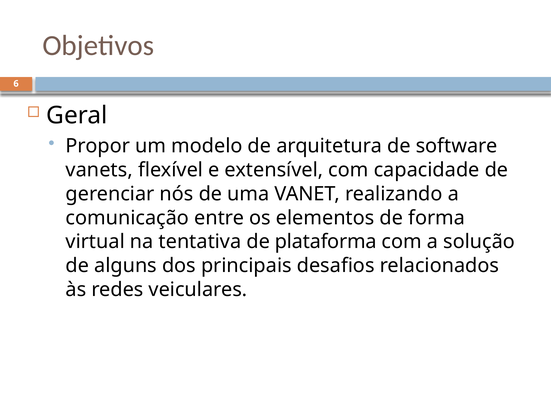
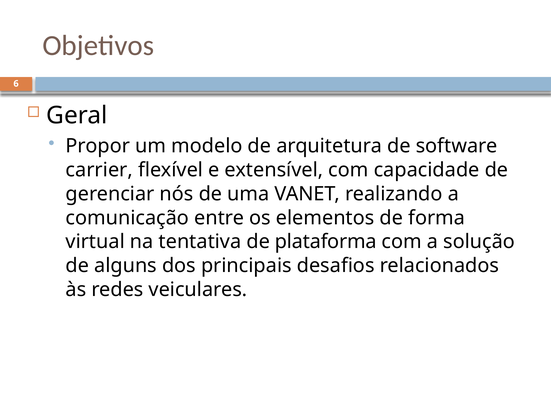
vanets: vanets -> carrier (99, 170)
